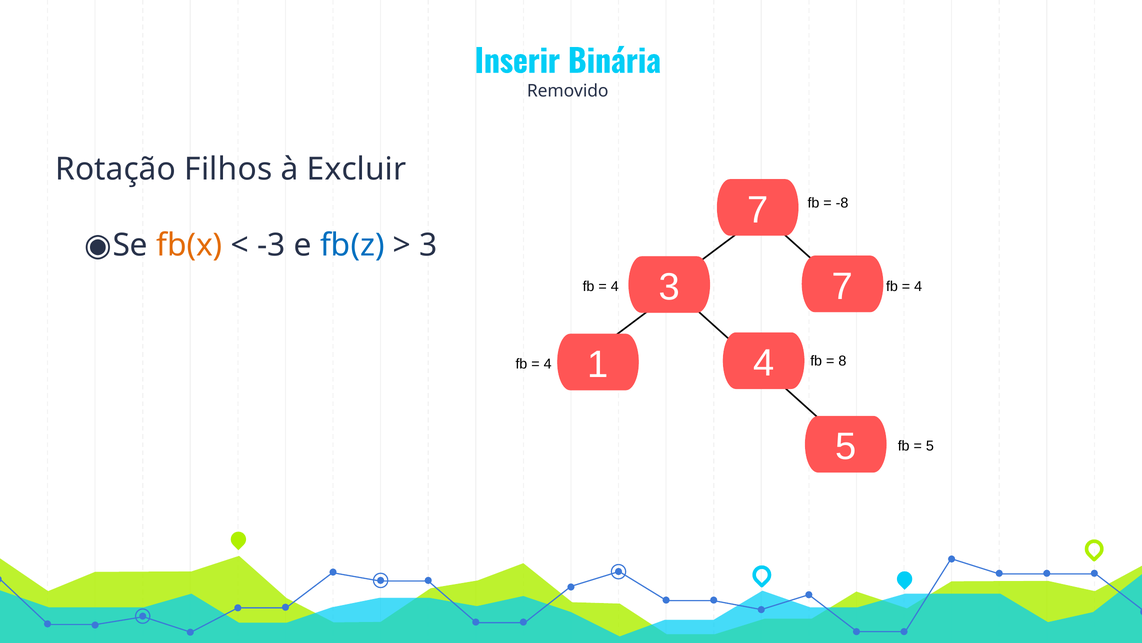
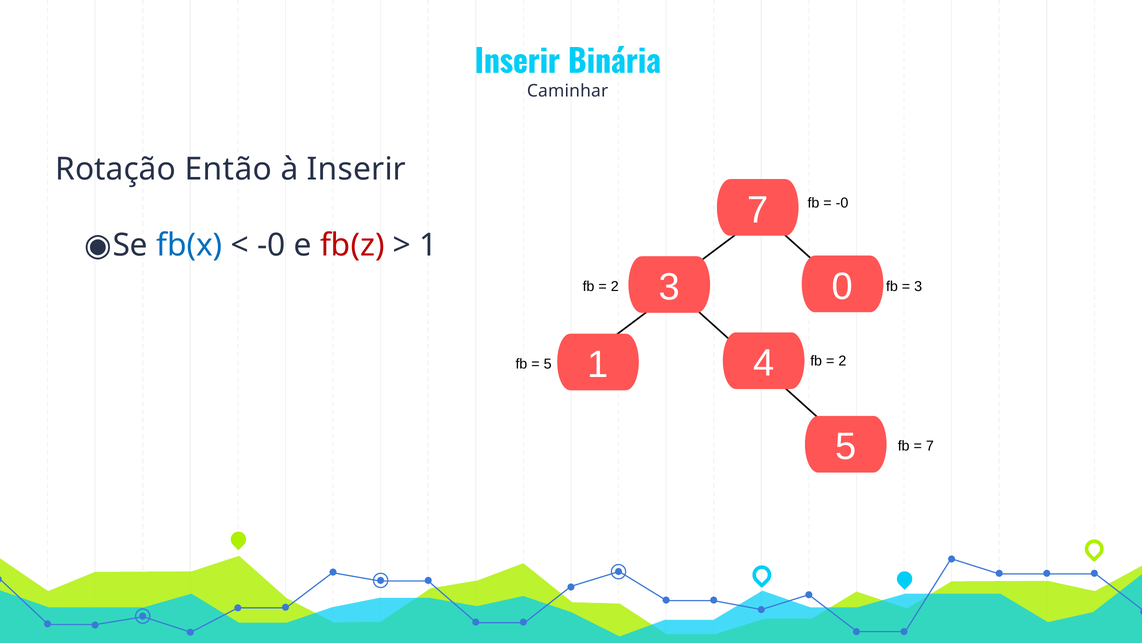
Removido: Removido -> Caminhar (568, 91)
Filhos: Filhos -> Então (228, 169)
à Excluir: Excluir -> Inserir (357, 169)
-8: -8 -> -0 (842, 203)
fb(x colour: orange -> blue (189, 245)
-3: -3 -> -0 (271, 245)
fb(z colour: blue -> red (352, 245)
3: 3 -> 1 (428, 245)
7: 7 -> 0 (843, 286)
4: 4 -> 2 (615, 286)
4: 4 -> 3 (918, 286)
8: 8 -> 2 (842, 361)
4: 4 -> 5 (548, 364)
5: 5 -> 7 (930, 446)
